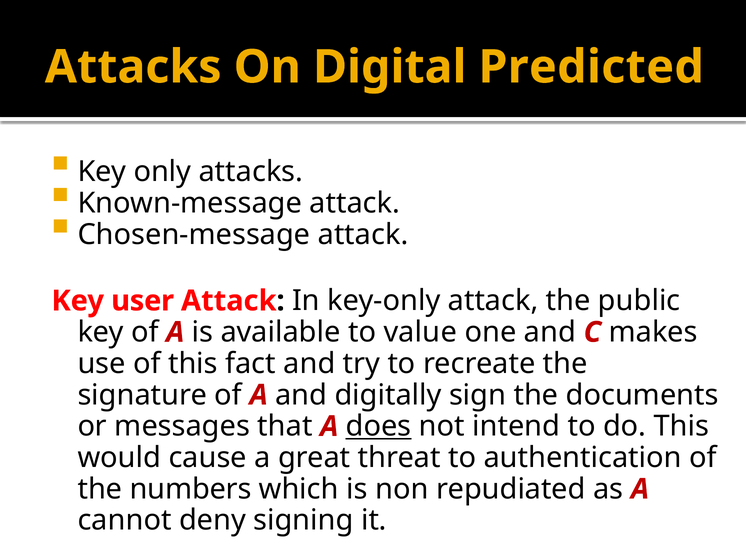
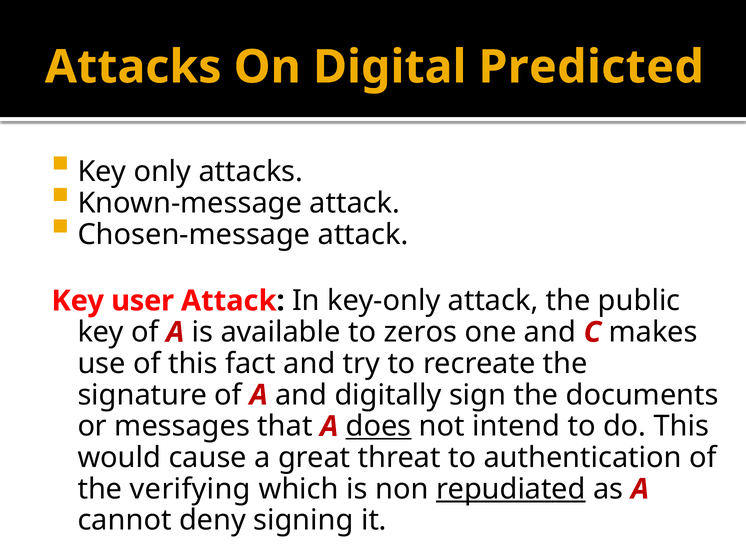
value: value -> zeros (420, 332)
numbers: numbers -> verifying (190, 489)
repudiated underline: none -> present (511, 489)
